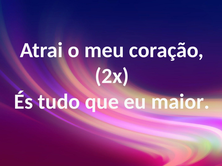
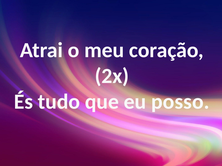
maior: maior -> posso (180, 102)
